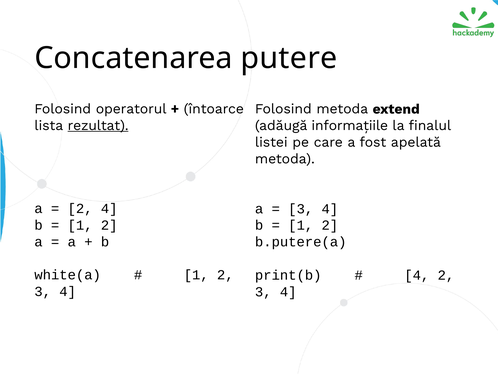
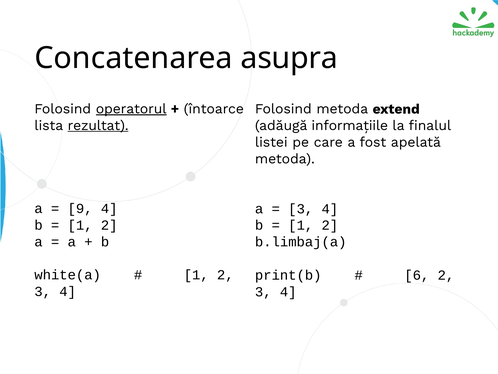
putere: putere -> asupra (289, 58)
operatorul underline: none -> present (131, 109)
2: 2 -> 9 (80, 208)
b.putere(a: b.putere(a -> b.limbaj(a (301, 242)
4: 4 -> 6 (417, 275)
